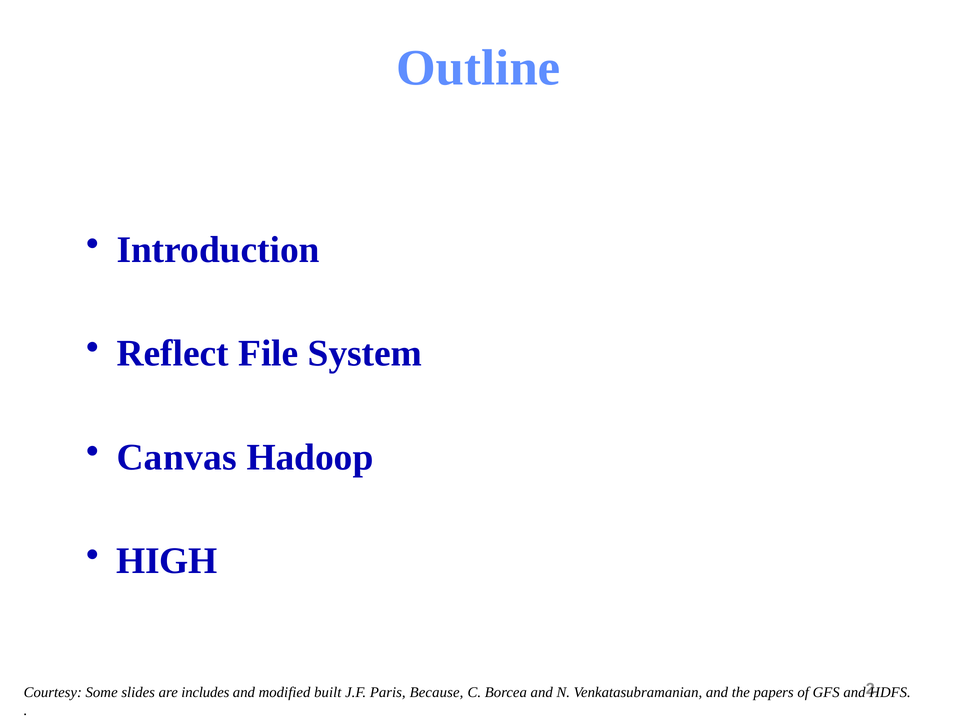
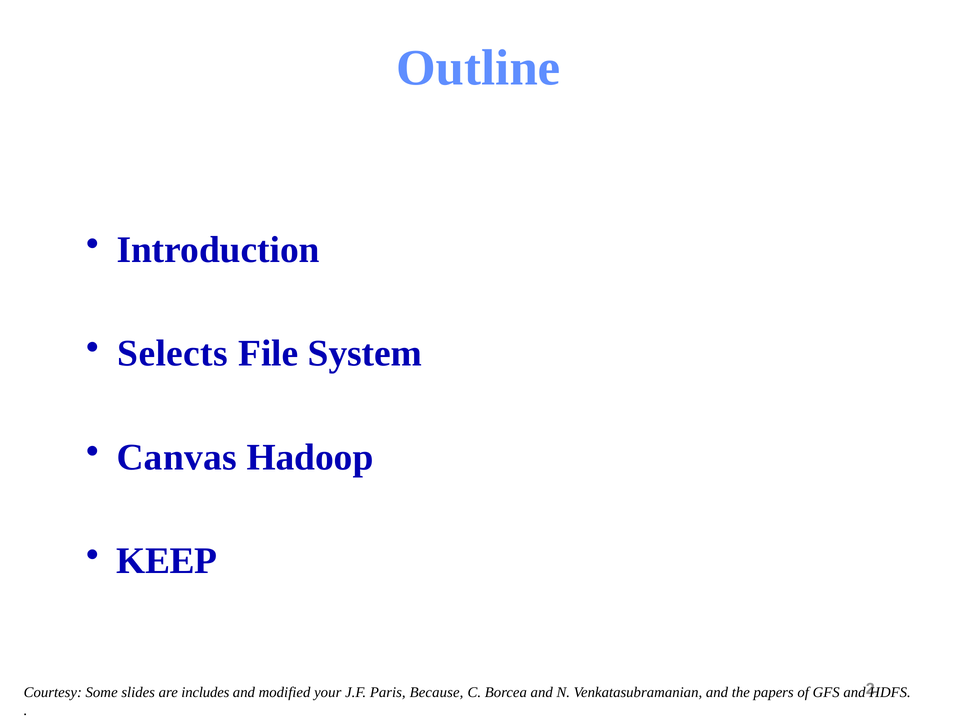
Reflect: Reflect -> Selects (173, 353)
HIGH: HIGH -> KEEP (167, 561)
built: built -> your (328, 692)
